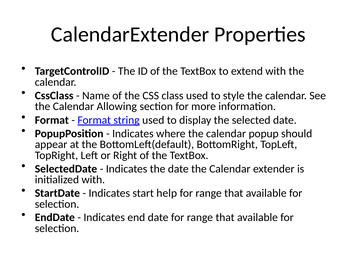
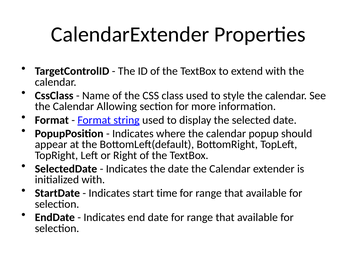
help: help -> time (167, 194)
